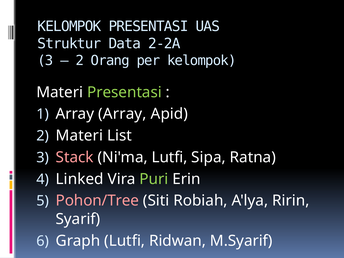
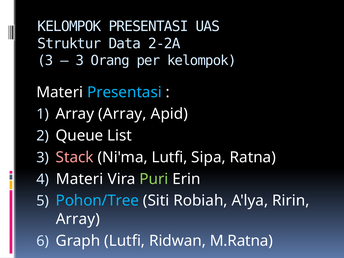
2: 2 -> 3 (80, 60)
Presentasi colour: light green -> light blue (124, 92)
Materi: Materi -> Queue (79, 136)
4 Linked: Linked -> Materi (80, 179)
Pohon/Tree colour: pink -> light blue (97, 201)
Syarif: Syarif -> Array (78, 219)
M.Syarif: M.Syarif -> M.Ratna (241, 241)
